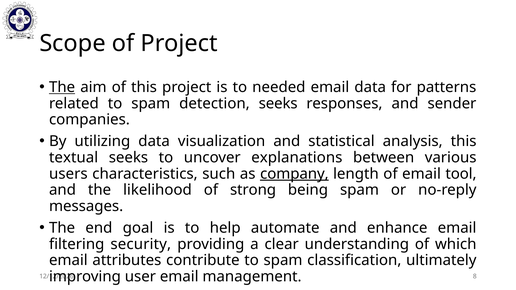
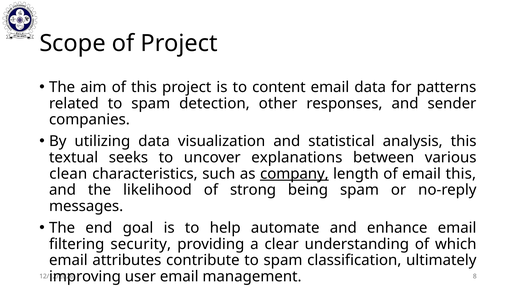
The underline: present -> none (62, 87)
needed: needed -> content (279, 87)
detection seeks: seeks -> other (278, 103)
users: users -> clean (68, 174)
email tool: tool -> this (461, 174)
